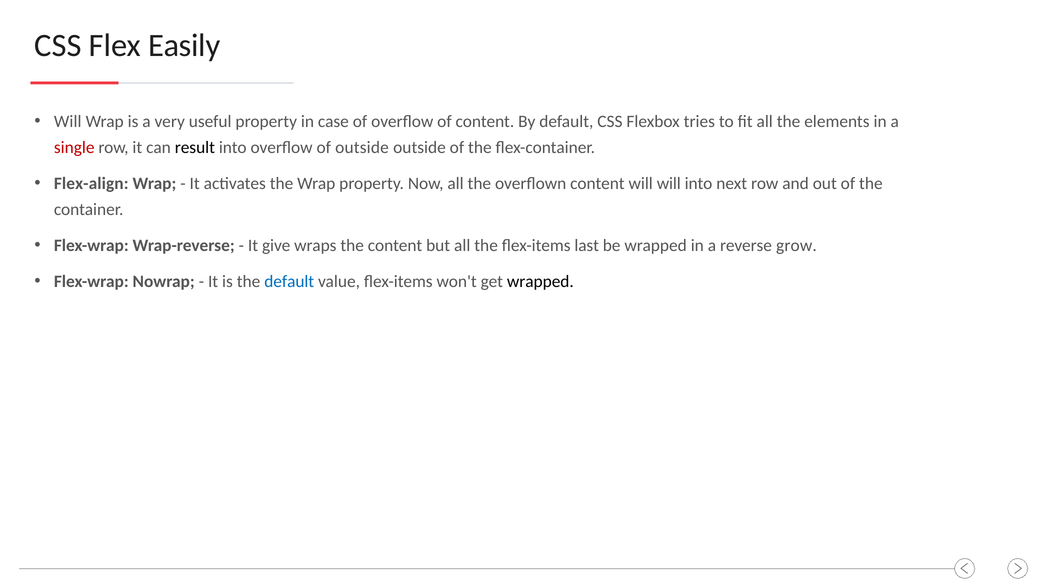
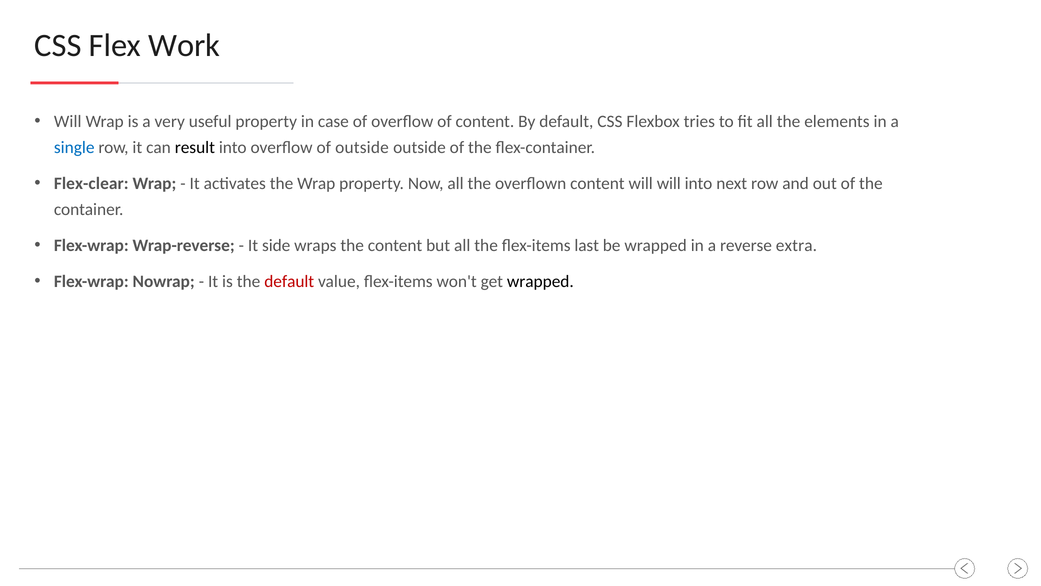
Easily: Easily -> Work (184, 45)
single colour: red -> blue (74, 147)
Flex-align: Flex-align -> Flex-clear (91, 183)
give: give -> side (276, 245)
grow: grow -> extra (796, 245)
default colour: blue -> red (289, 281)
